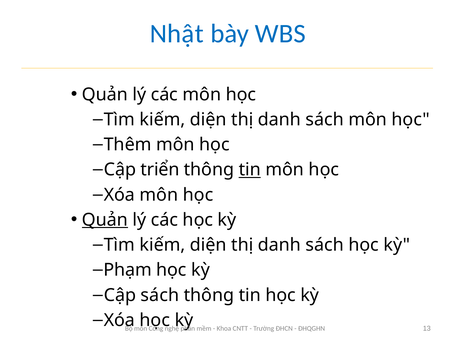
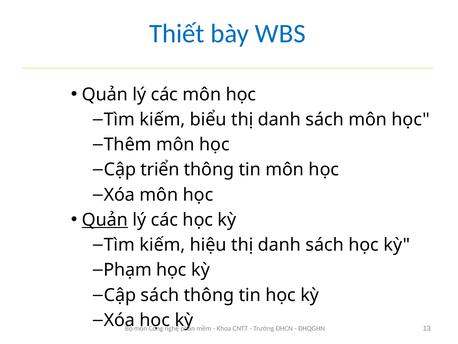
Nhật: Nhật -> Thiết (177, 34)
diện: diện -> biểu (208, 119)
tin underline: present -> none (250, 169)
diện: diện -> hiệu (208, 245)
